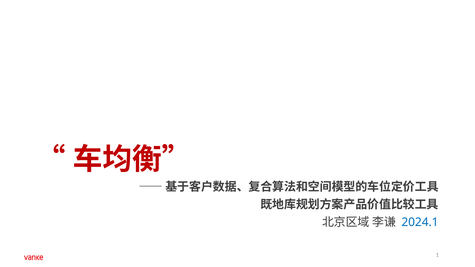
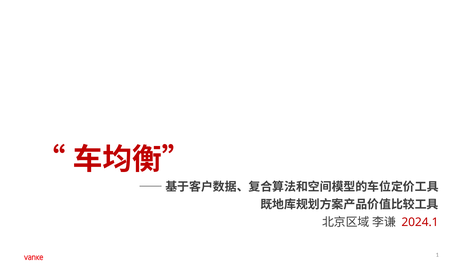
2024.1 colour: blue -> red (420, 222)
